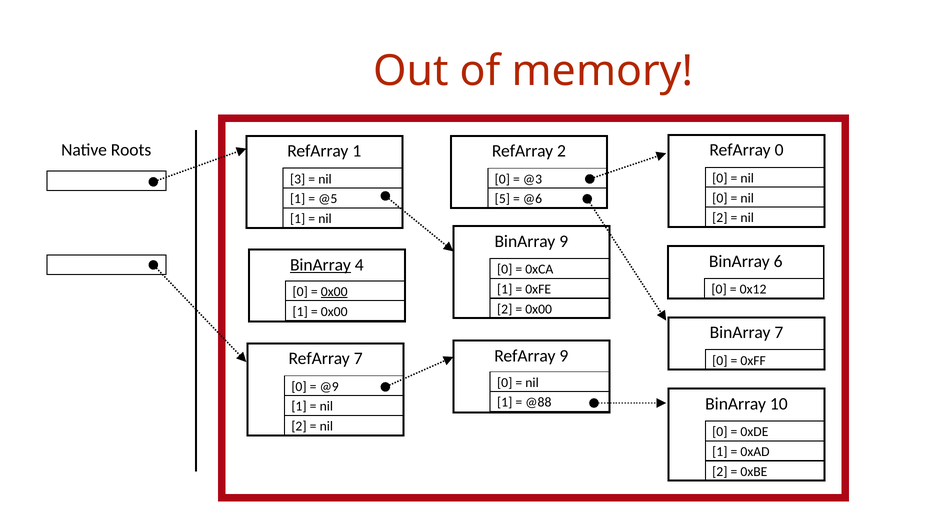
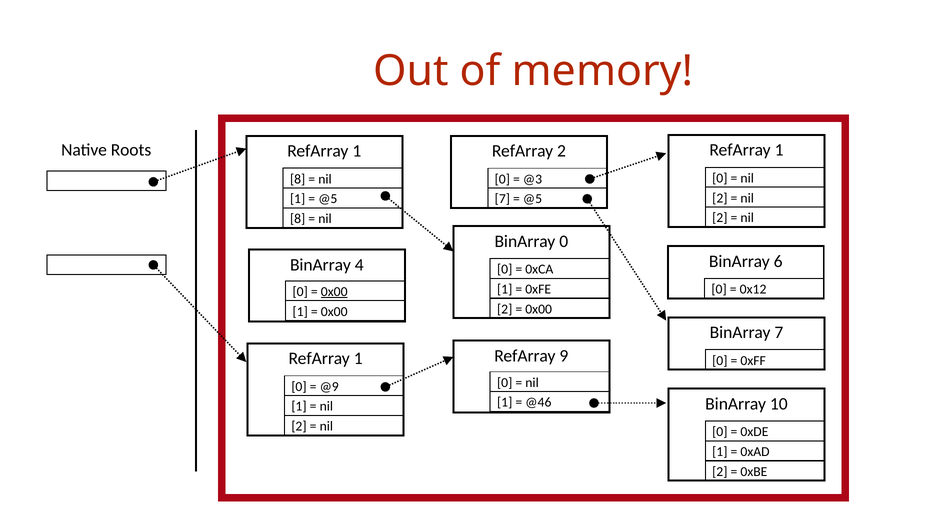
0: 0 -> 1 (779, 150)
3: 3 -> 8 (298, 179)
0: 0 -> 2 (720, 198)
5: 5 -> 7 (502, 199)
@6: @6 -> @5 (533, 199)
1: 1 -> 8 (298, 219)
BinArray 9: 9 -> 0 (564, 241)
BinArray underline: present -> none (320, 265)
7: 7 -> 1 (358, 358)
@88: @88 -> @46 (538, 402)
